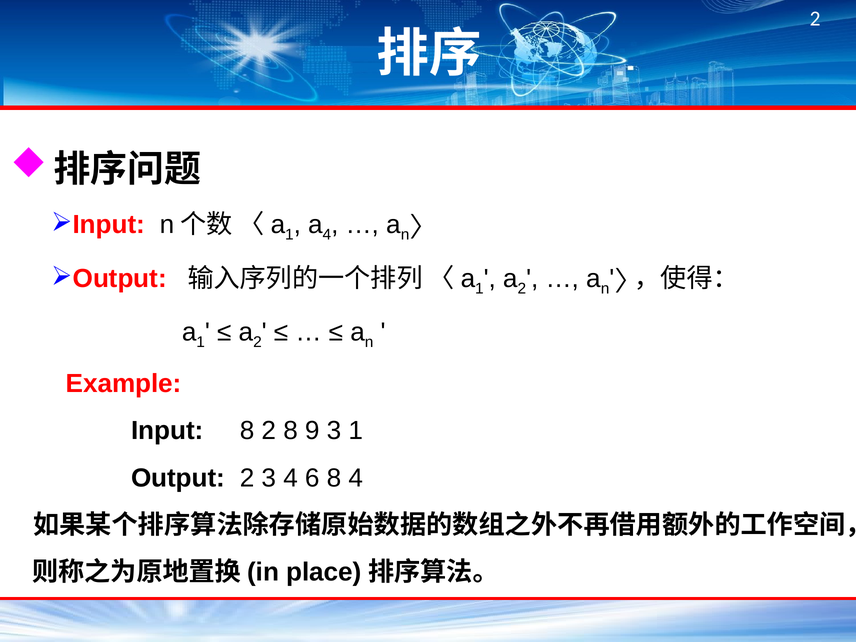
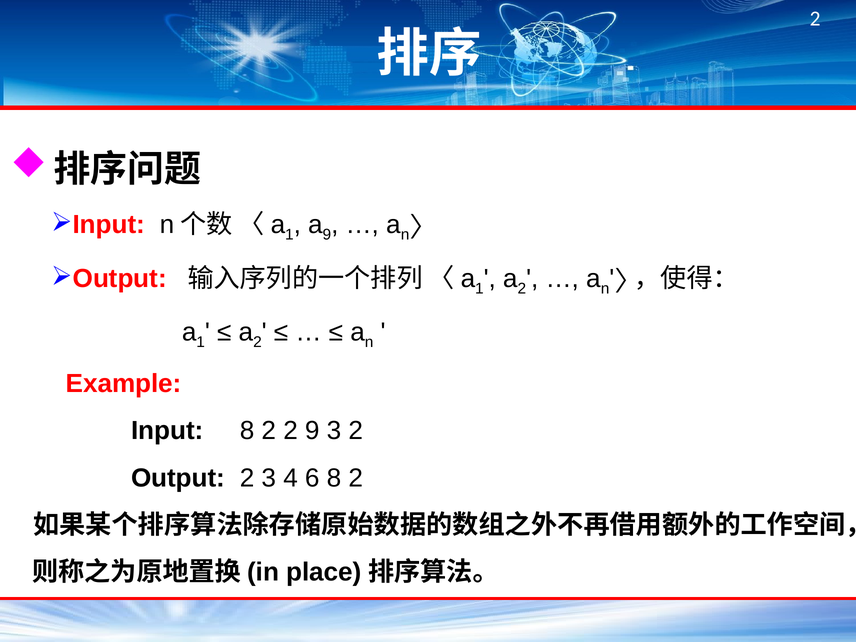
4: 4 -> 9 (327, 235)
2 8: 8 -> 2 (291, 431)
3 1: 1 -> 2 (356, 431)
6 8 4: 4 -> 2 (356, 478)
